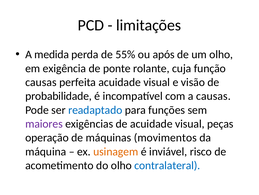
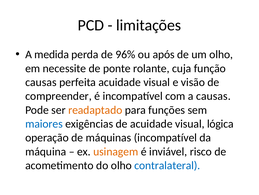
55%: 55% -> 96% (125, 54)
exigência: exigência -> necessite (64, 68)
probabilidade: probabilidade -> compreender (58, 96)
readaptado colour: blue -> orange (95, 110)
maiores colour: purple -> blue (44, 123)
peças: peças -> lógica (220, 123)
máquinas movimentos: movimentos -> incompatível (165, 137)
